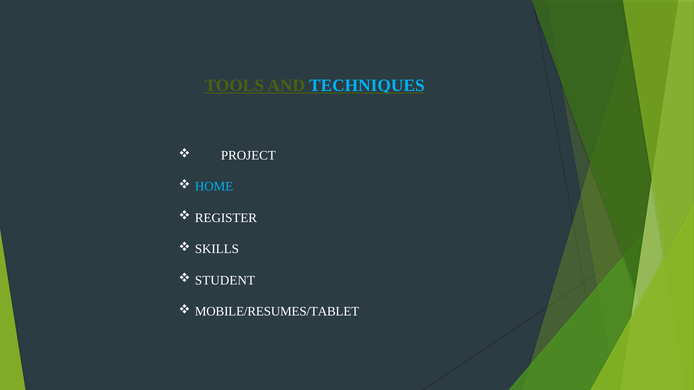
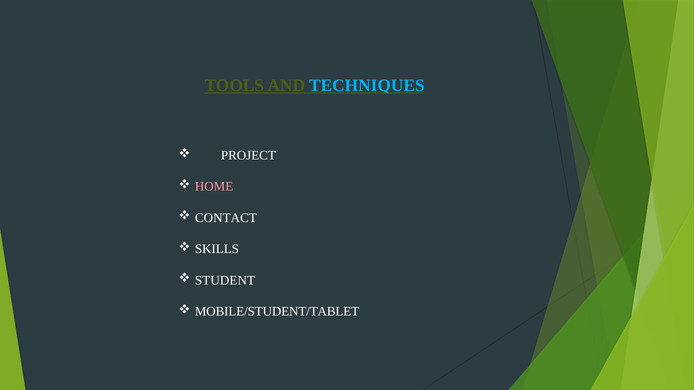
HOME colour: light blue -> pink (214, 187)
REGISTER: REGISTER -> CONTACT (226, 218)
MOBILE/RESUMES/TABLET: MOBILE/RESUMES/TABLET -> MOBILE/STUDENT/TABLET (277, 312)
